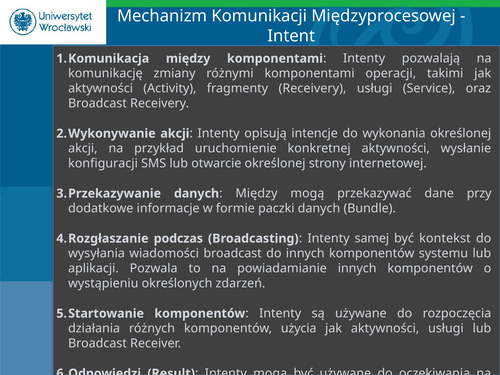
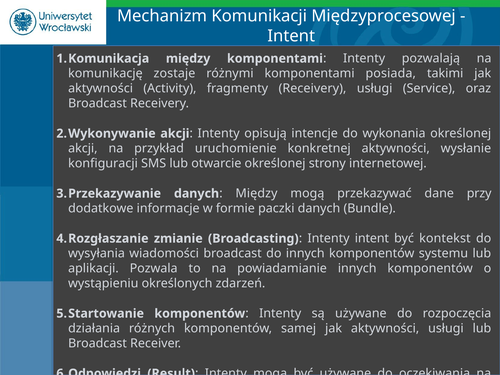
zmiany: zmiany -> zostaje (174, 73)
operacji: operacji -> posiada (391, 73)
podczas: podczas -> zmianie (178, 238)
Intenty samej: samej -> intent (372, 238)
użycia: użycia -> samej (299, 328)
